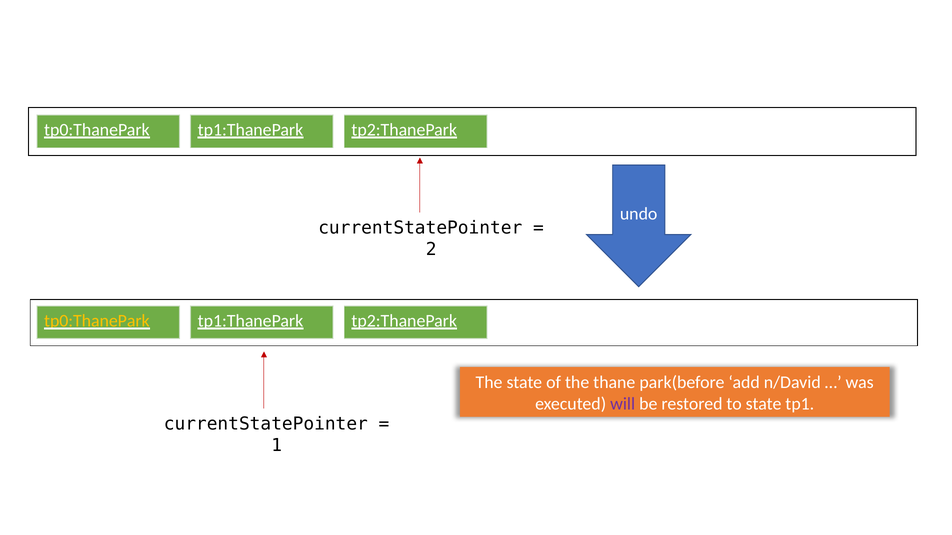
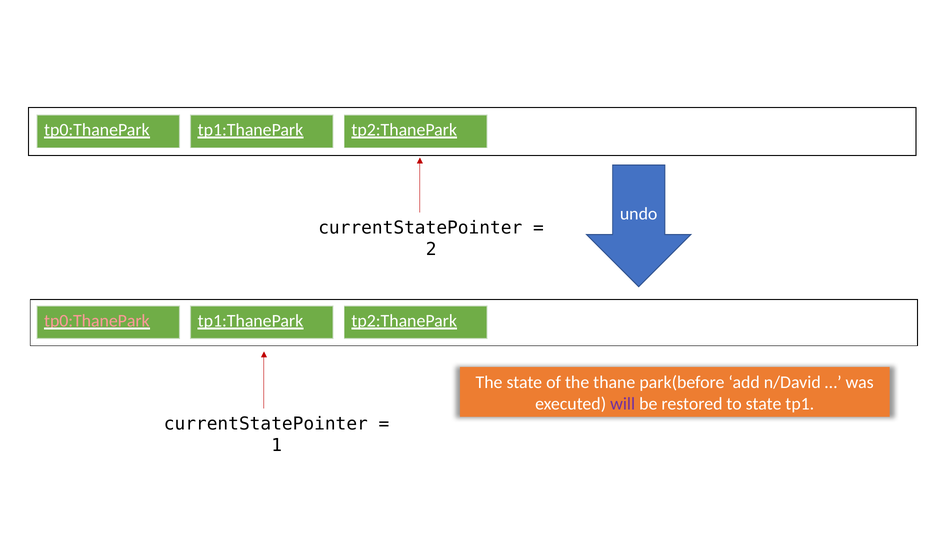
tp0:ThanePark colour: yellow -> pink (97, 321)
